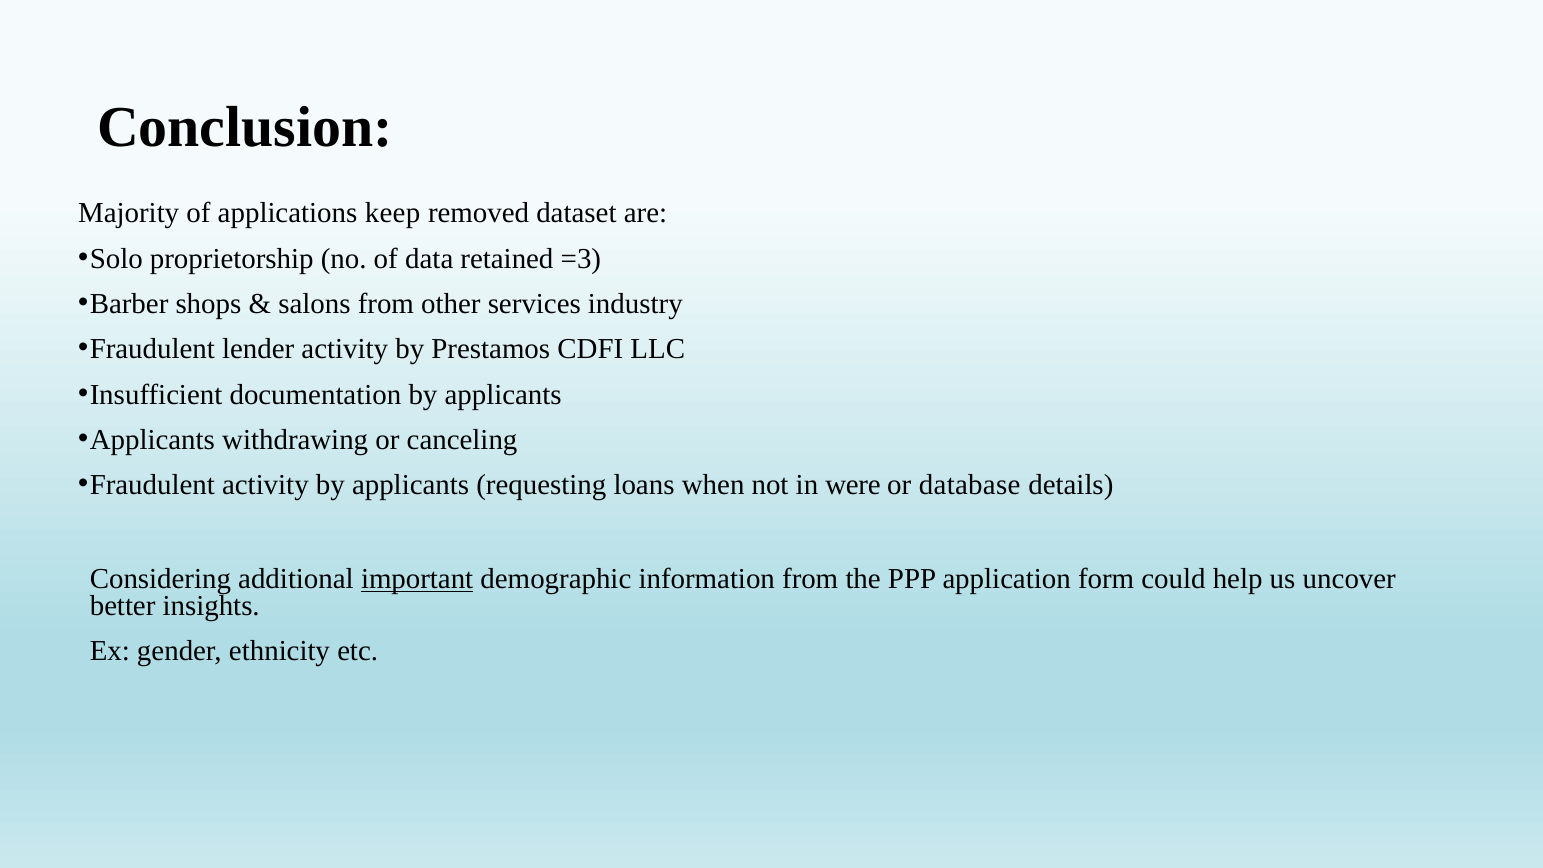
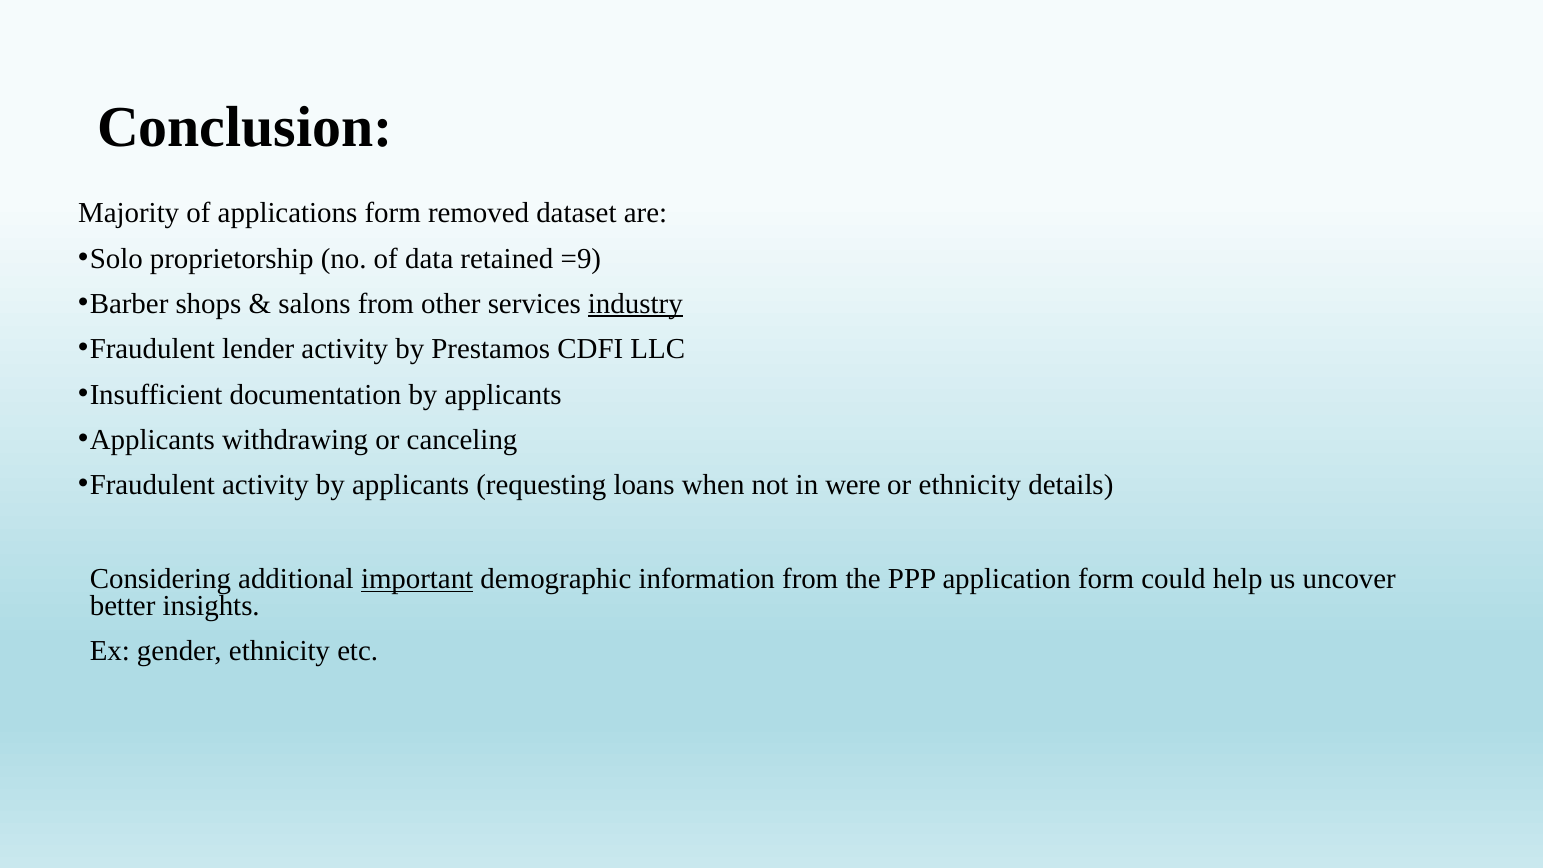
applications keep: keep -> form (393, 213)
=3: =3 -> =9 (581, 258)
industry underline: none -> present (635, 304)
or database: database -> ethnicity (970, 485)
